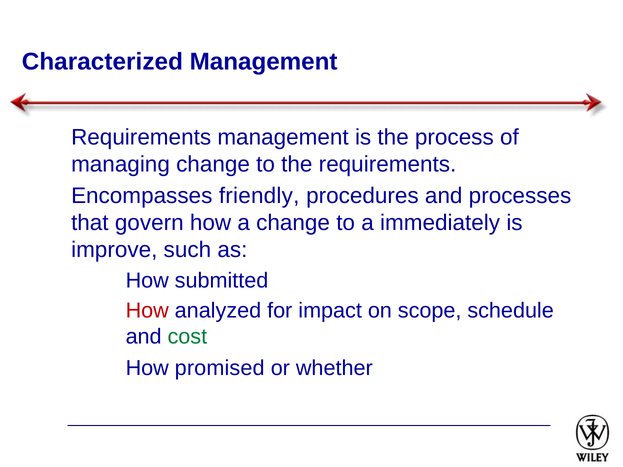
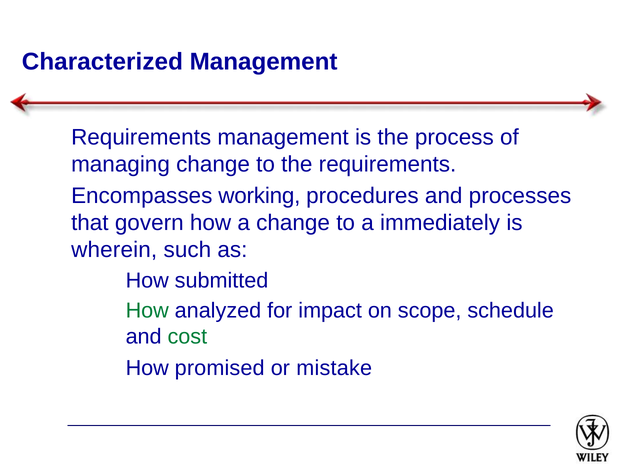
friendly: friendly -> working (259, 196)
improve: improve -> wherein (114, 250)
How colour: red -> green (147, 311)
whether: whether -> mistake (334, 368)
